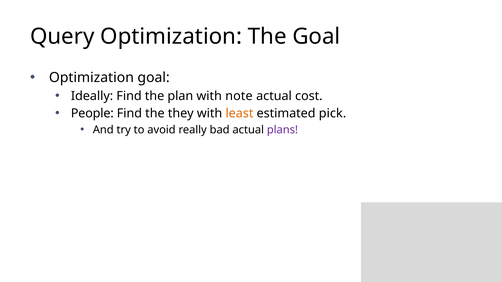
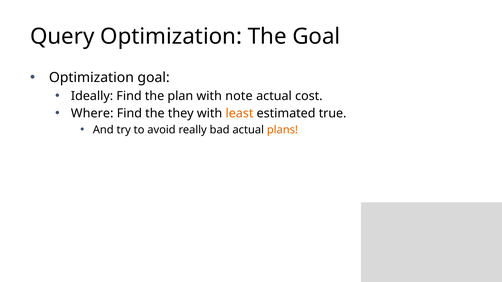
People: People -> Where (92, 114)
pick: pick -> true (333, 114)
plans colour: purple -> orange (282, 130)
